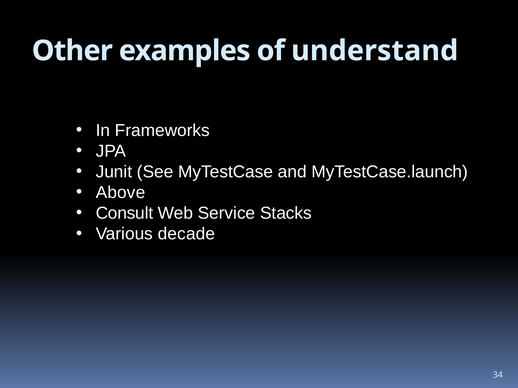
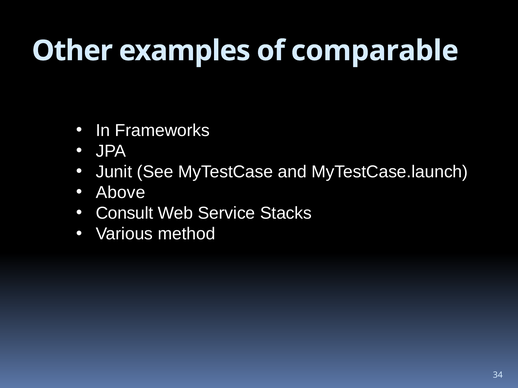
understand: understand -> comparable (375, 51)
decade: decade -> method (186, 234)
